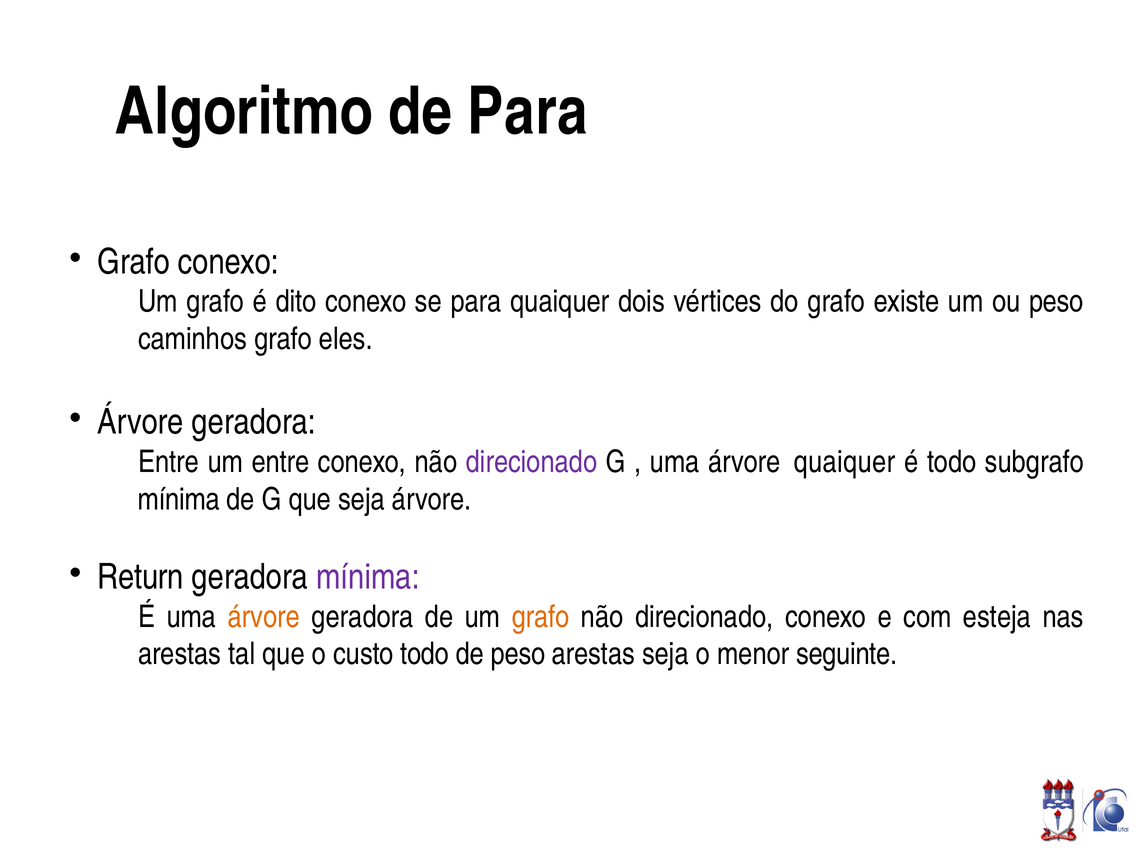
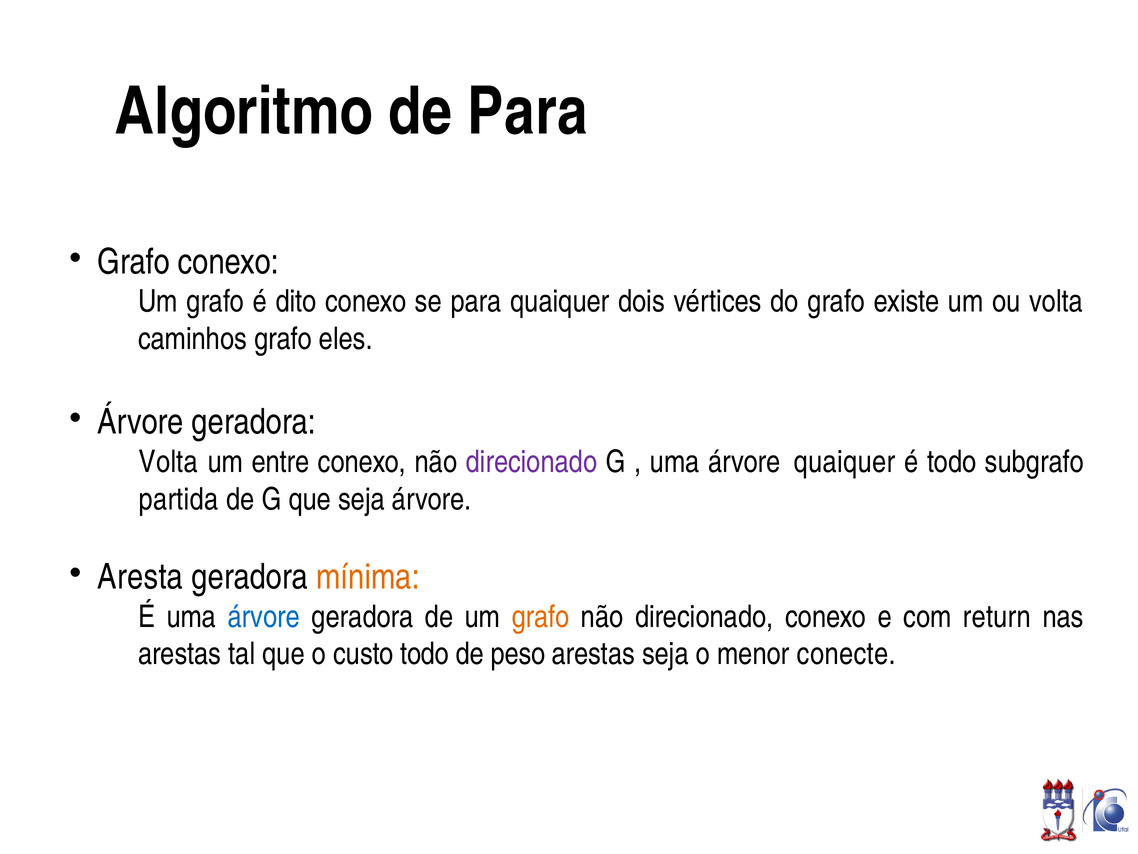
ou peso: peso -> volta (1056, 302)
Entre: Entre -> Volta (168, 462)
mínima: mínima -> partida (178, 499)
Return: Return -> Aresta (140, 577)
mínima colour: purple -> orange (368, 577)
árvore colour: orange -> blue (264, 616)
esteja: esteja -> return (997, 616)
seguinte: seguinte -> conecte (846, 654)
